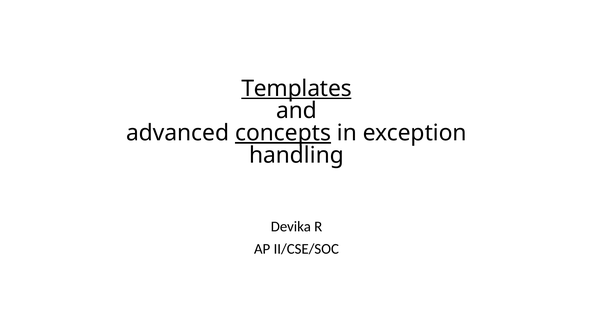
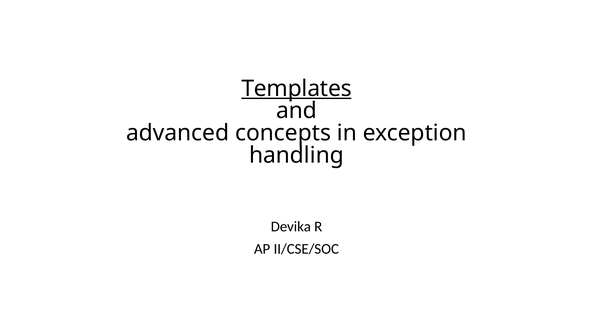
concepts underline: present -> none (283, 133)
